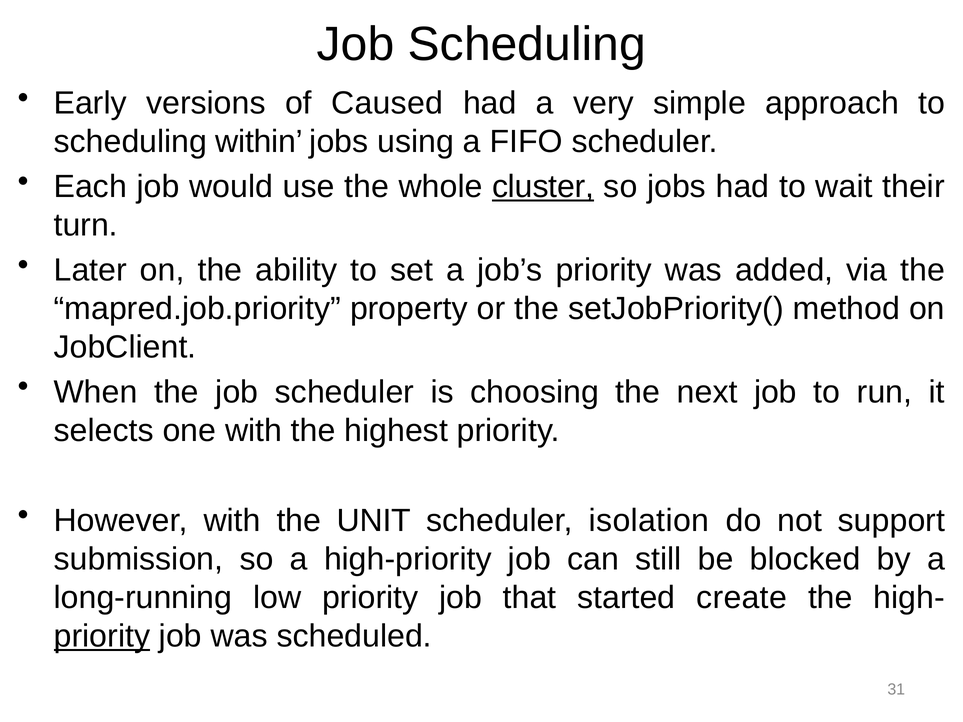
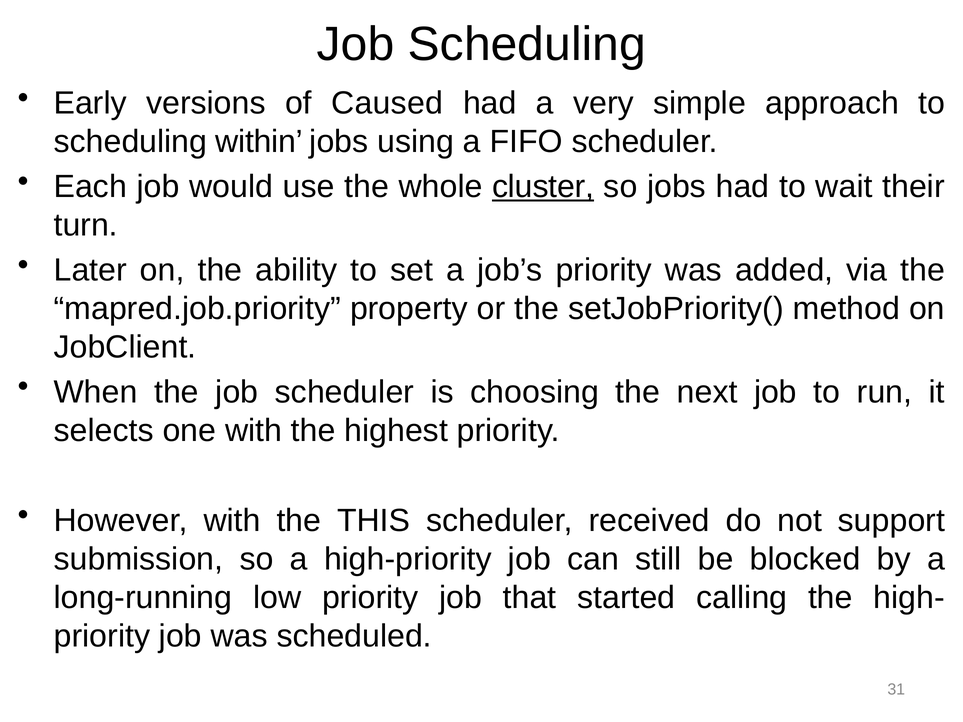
UNIT: UNIT -> THIS (374, 521)
isolation: isolation -> received (649, 521)
create: create -> calling (742, 598)
priority underline: present -> none (102, 636)
